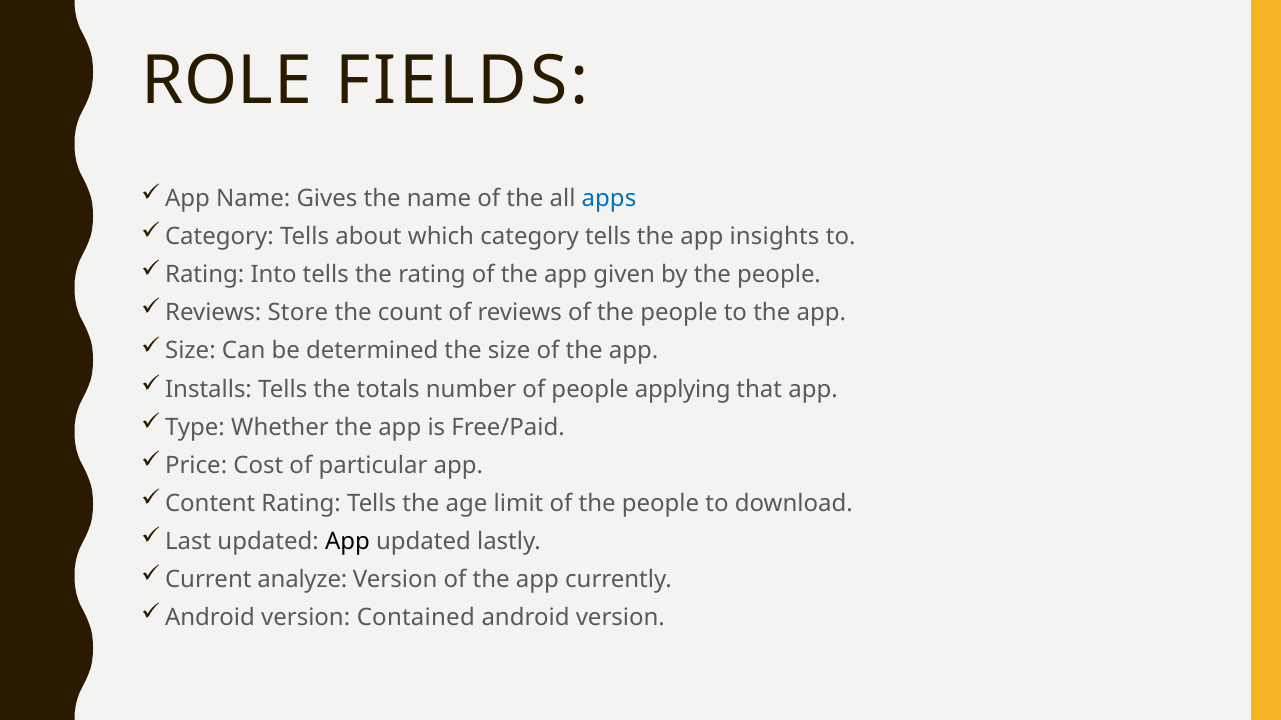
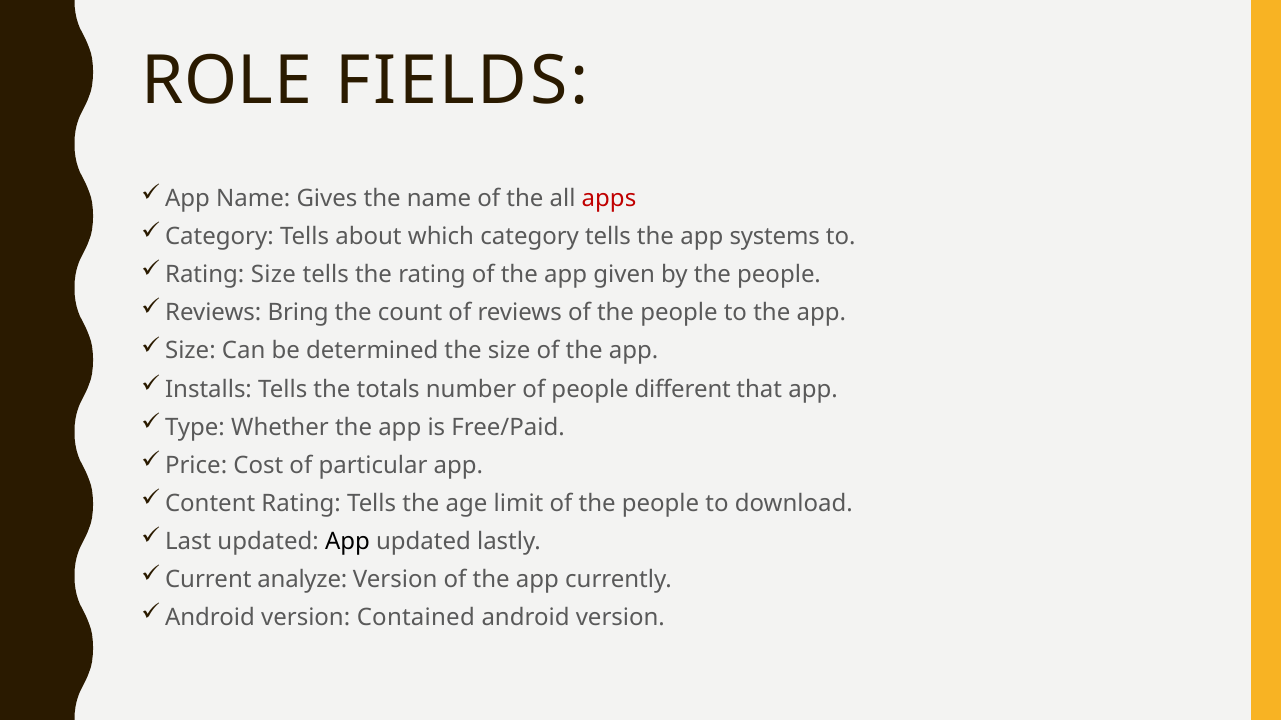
apps colour: blue -> red (609, 199)
insights: insights -> systems (775, 237)
Rating Into: Into -> Size (273, 275)
Store: Store -> Bring (298, 313)
applying: applying -> different (683, 389)
